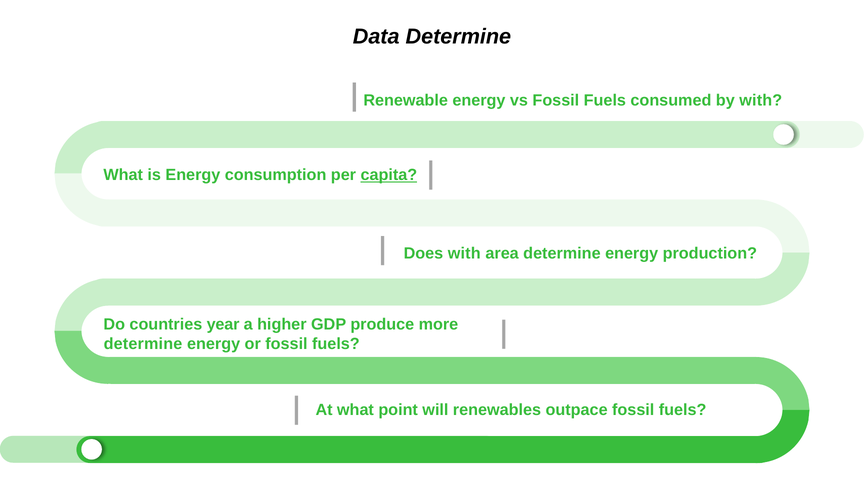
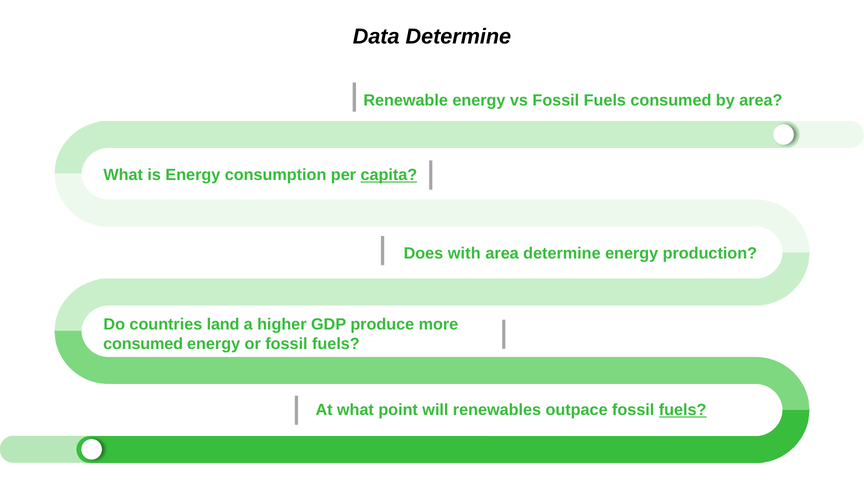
by with: with -> area (761, 100)
year: year -> land (223, 324)
determine: determine -> consumed (143, 344)
fuels underline: none -> present (683, 410)
